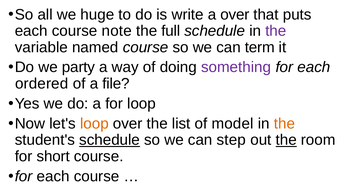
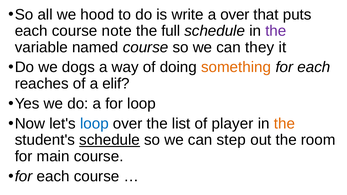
huge: huge -> hood (97, 15)
term: term -> they (260, 47)
party: party -> dogs (78, 67)
something colour: purple -> orange (236, 67)
ordered: ordered -> reaches (42, 84)
file: file -> elif (116, 84)
loop colour: orange -> blue (94, 124)
model: model -> player (233, 124)
the underline: present -> none (286, 140)
short: short -> main (53, 157)
